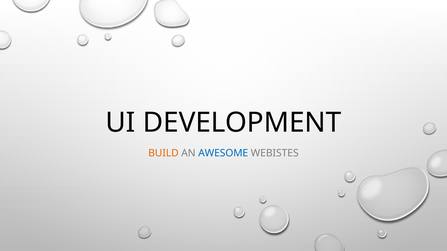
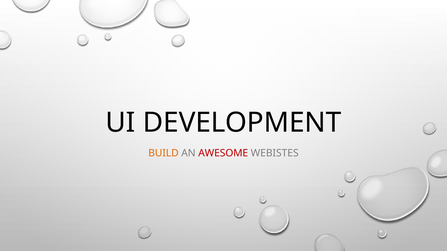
AWESOME colour: blue -> red (223, 153)
